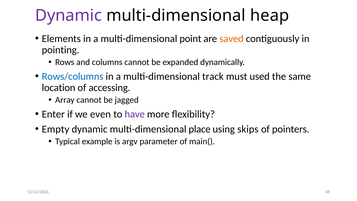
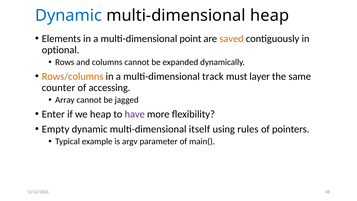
Dynamic colour: purple -> blue (69, 16)
pointing: pointing -> optional (61, 50)
Rows/columns colour: blue -> orange (73, 76)
used: used -> layer (260, 76)
location: location -> counter (58, 88)
we even: even -> heap (101, 114)
place: place -> itself (199, 129)
skips: skips -> rules (248, 129)
